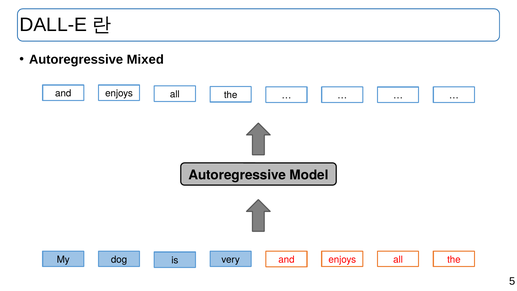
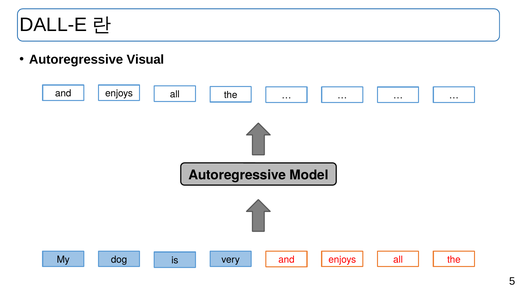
Mixed: Mixed -> Visual (145, 59)
